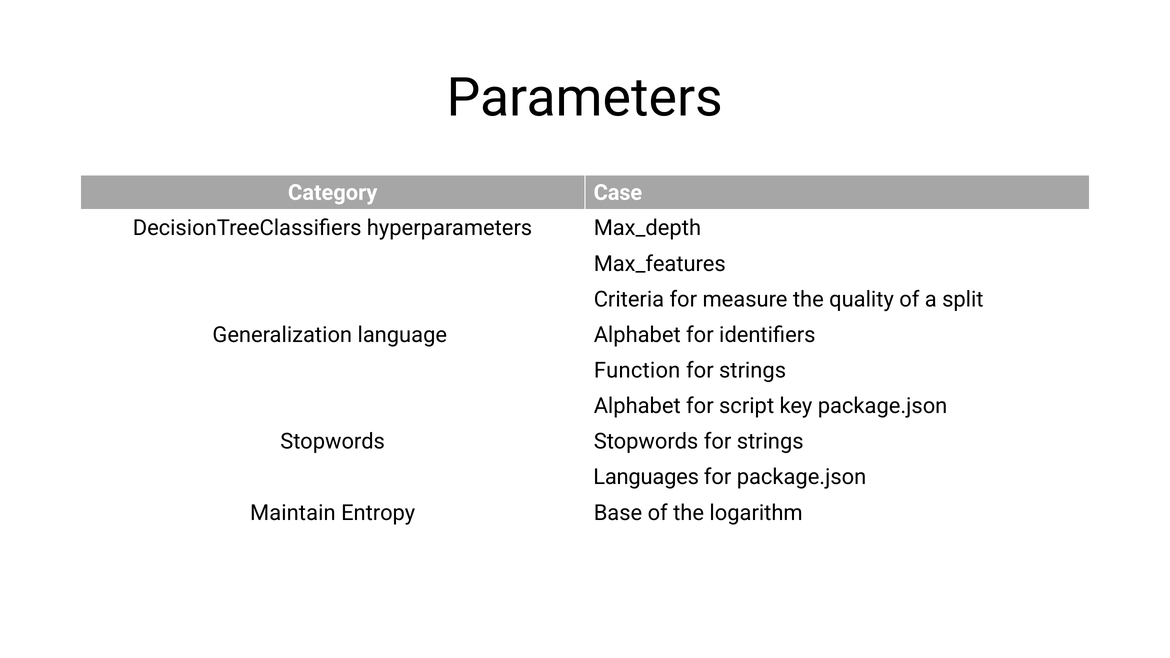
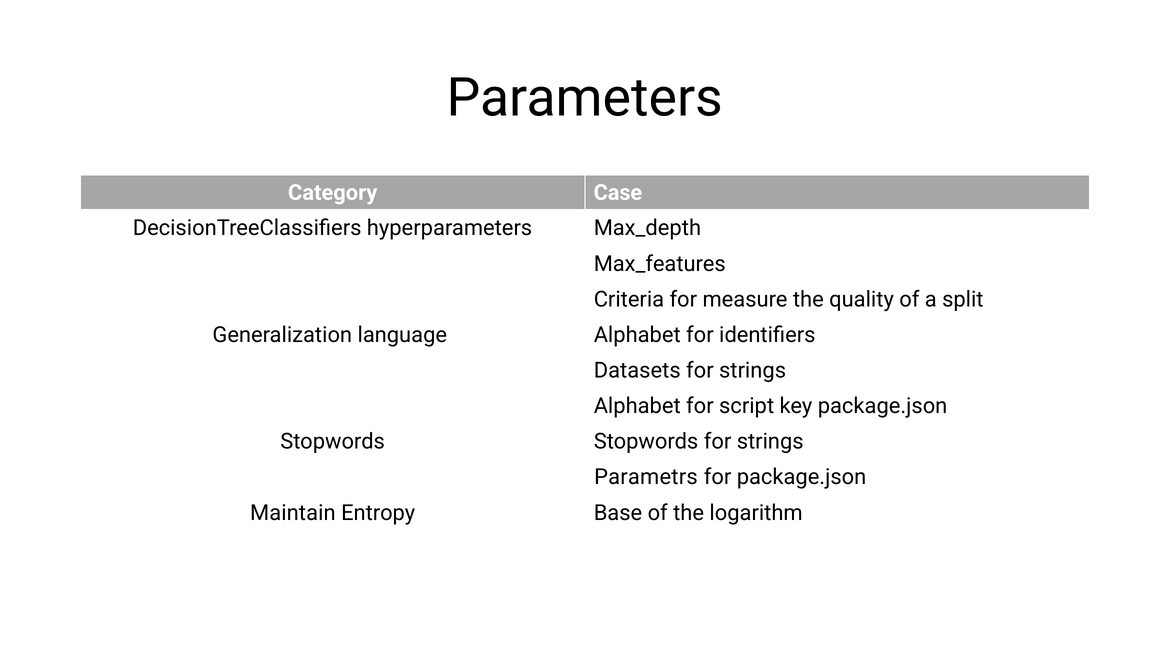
Function: Function -> Datasets (637, 371)
Languages: Languages -> Parametrs (646, 477)
